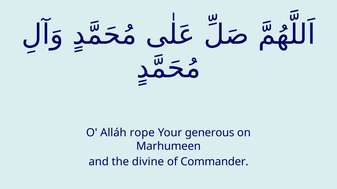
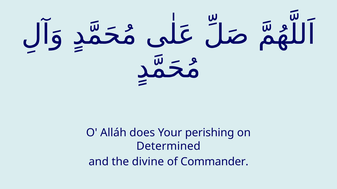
rope: rope -> does (142, 133)
generous: generous -> perishing (210, 133)
Marhumeen: Marhumeen -> Determined (168, 147)
